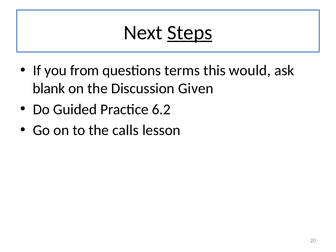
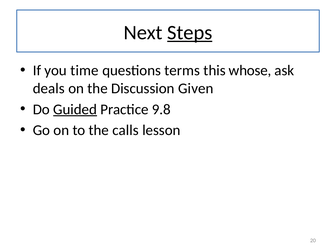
from: from -> time (84, 70)
would: would -> whose (250, 70)
blank: blank -> deals (49, 88)
Guided underline: none -> present (75, 109)
6.2: 6.2 -> 9.8 (161, 109)
